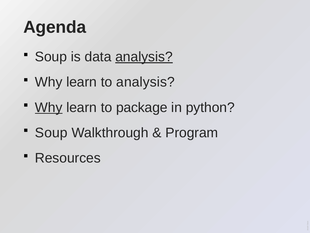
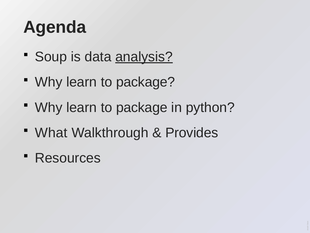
analysis: analysis -> package (146, 82)
Why underline: present -> none (49, 107)
Soup: Soup -> What (51, 133)
Program: Program -> Provides (192, 133)
